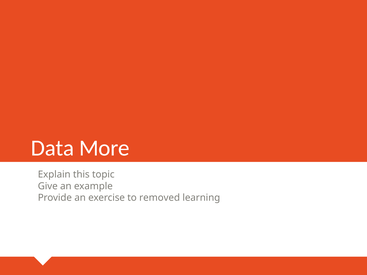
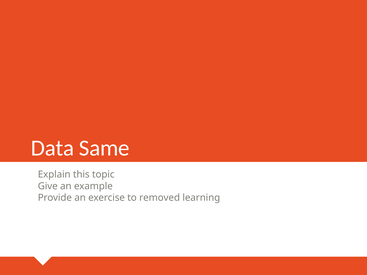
More: More -> Same (104, 148)
